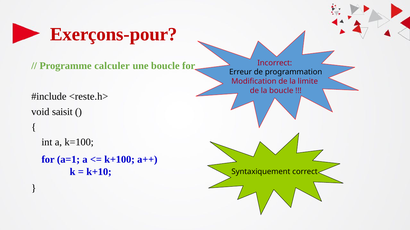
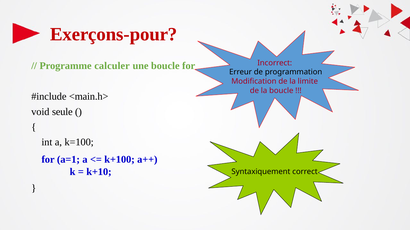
<reste.h>: <reste.h> -> <main.h> (89, 97)
saisit: saisit -> seule (62, 112)
